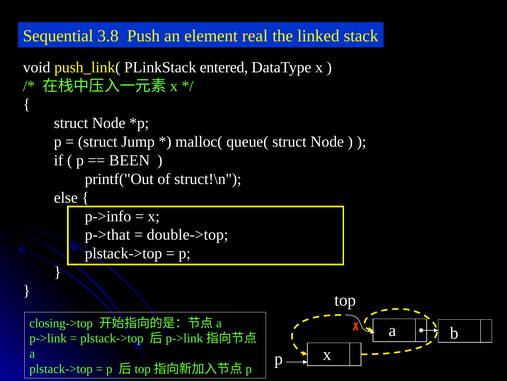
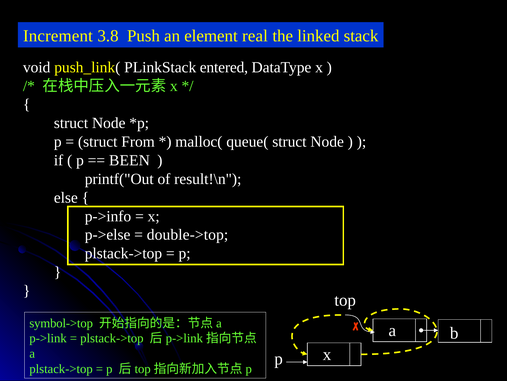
Sequential: Sequential -> Increment (58, 36)
Jump: Jump -> From (138, 141)
struct!\n: struct!\n -> result!\n (208, 179)
p->that: p->that -> p->else (108, 234)
closing->top: closing->top -> symbol->top (61, 323)
